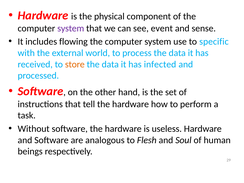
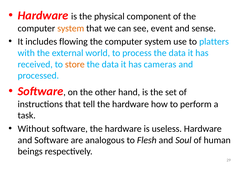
system colour: purple -> orange (71, 28)
specific: specific -> platters (214, 42)
infected: infected -> cameras (160, 64)
